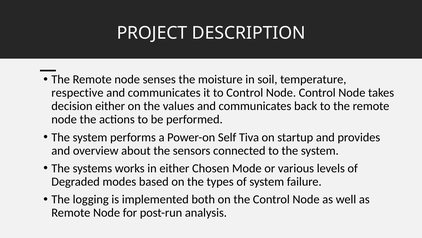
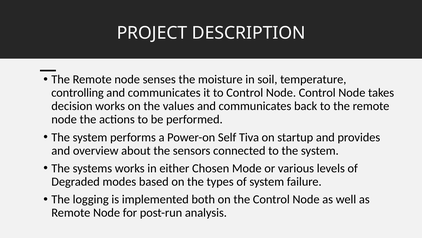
respective: respective -> controlling (78, 93)
decision either: either -> works (110, 106)
